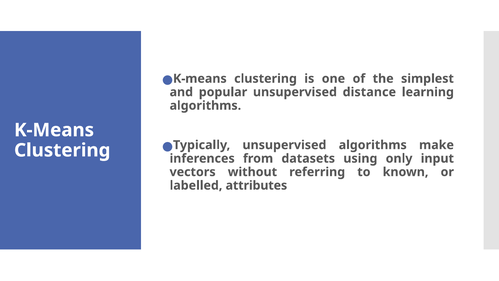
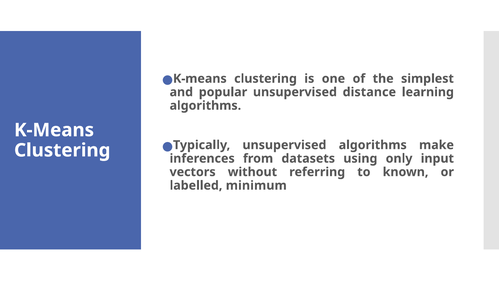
attributes: attributes -> minimum (256, 185)
